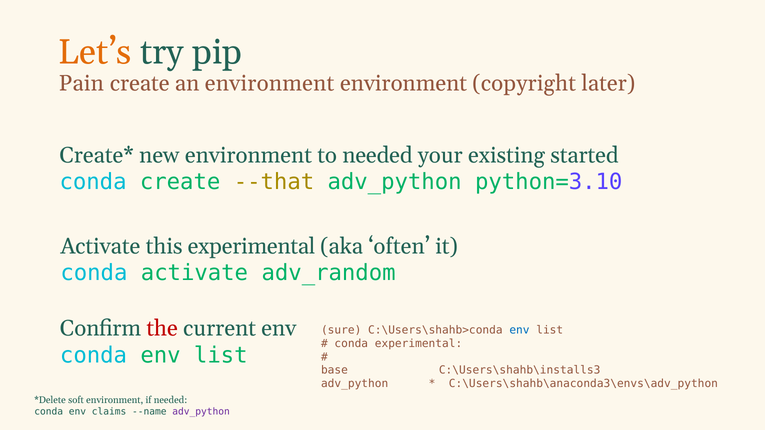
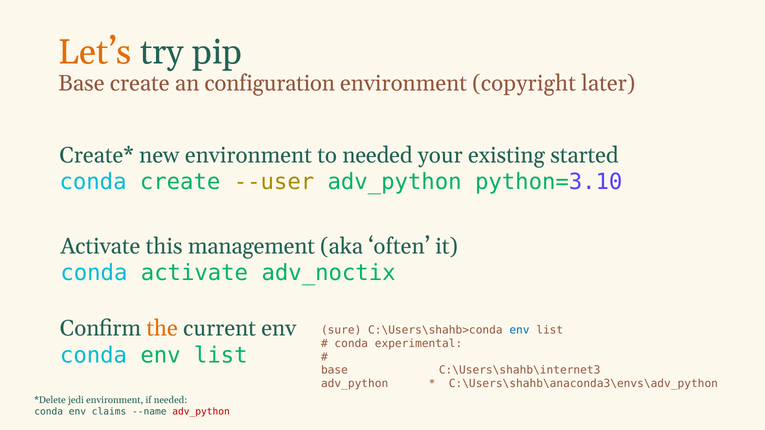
Pain: Pain -> Base (81, 83)
an environment: environment -> configuration (270, 83)
--that: --that -> --user (274, 182)
this experimental: experimental -> management (251, 247)
adv_random: adv_random -> adv_noctix (329, 273)
the colour: red -> orange (162, 329)
C:\Users\shahb\installs3: C:\Users\shahb\installs3 -> C:\Users\shahb\internet3 (520, 370)
soft: soft -> jedi (76, 400)
adv_python colour: purple -> red (201, 412)
